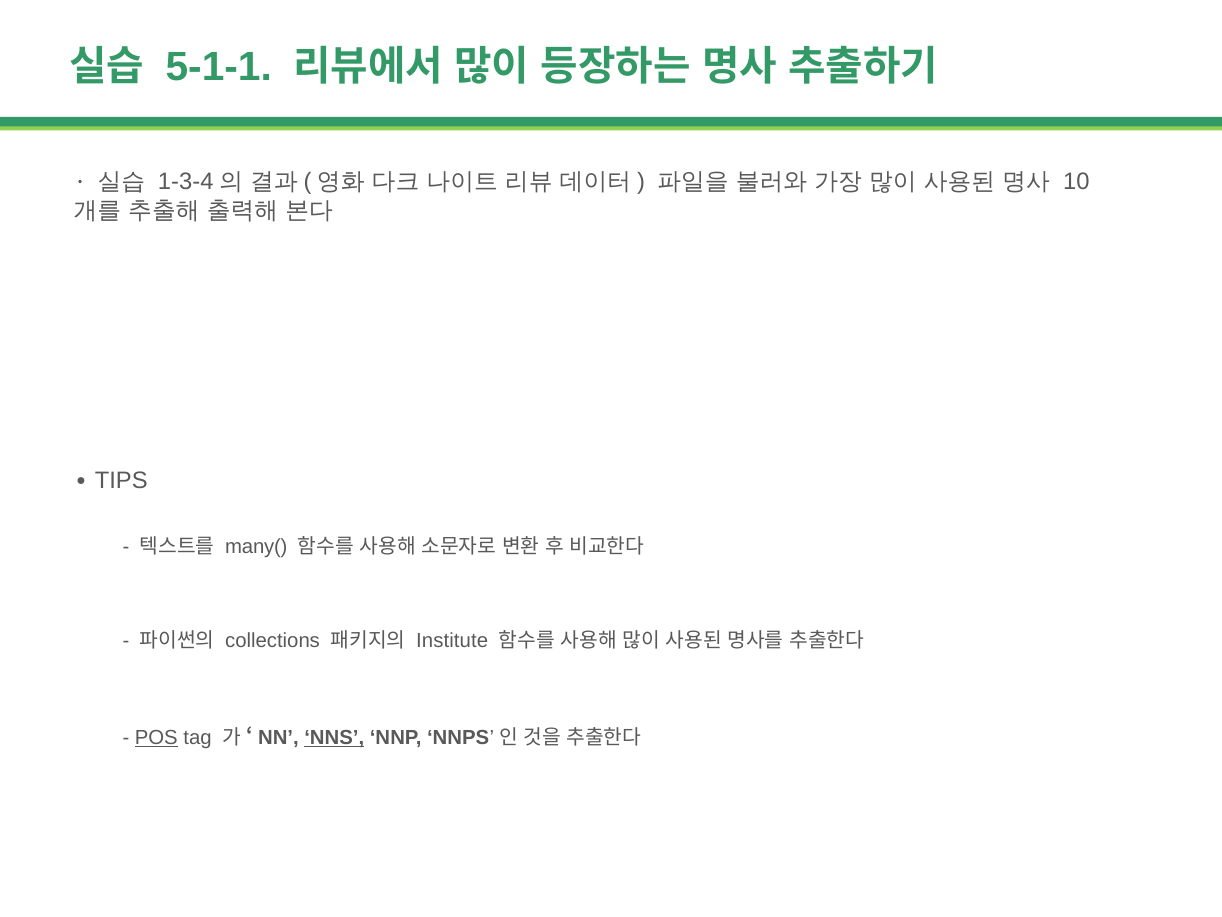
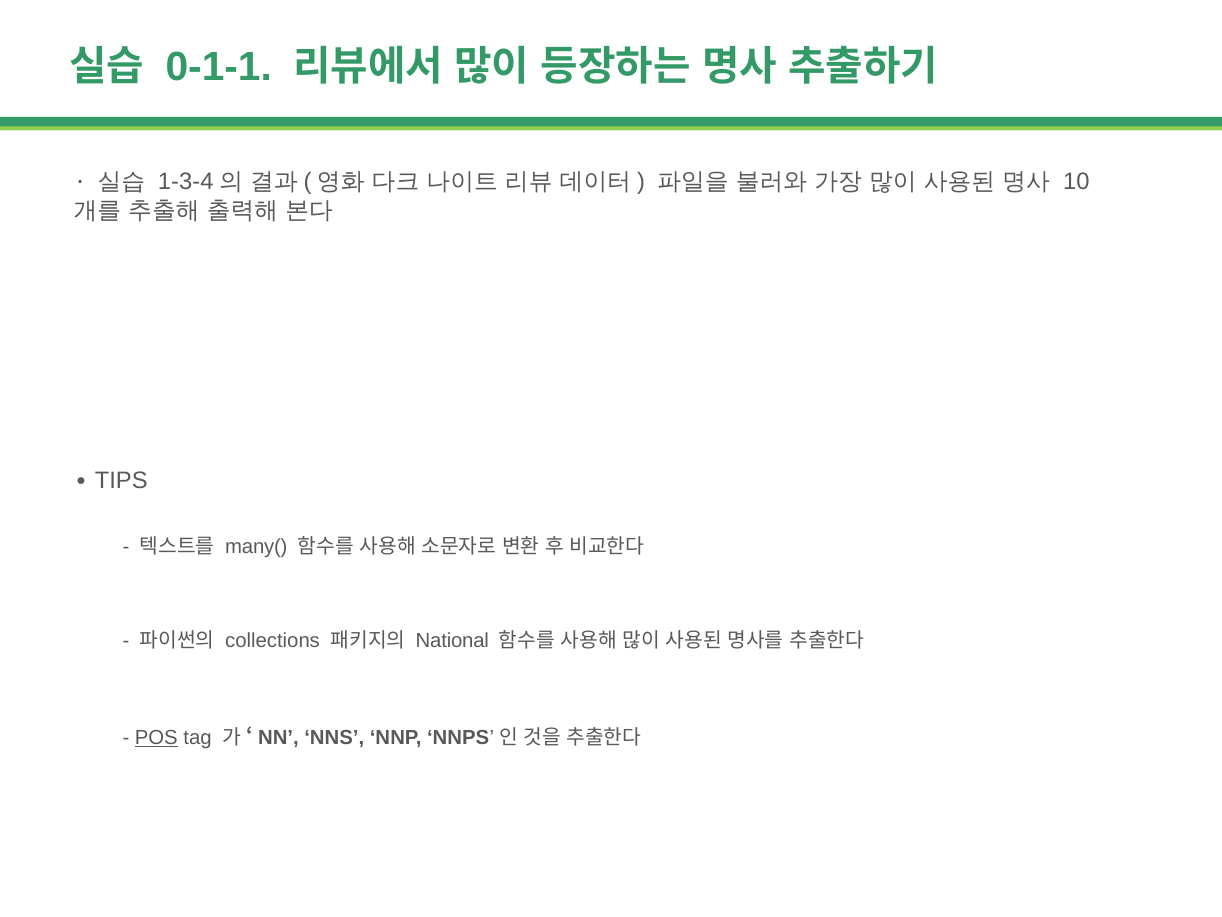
5-1-1: 5-1-1 -> 0-1-1 (219, 67)
Institute: Institute -> National (452, 641)
NNS underline: present -> none (334, 738)
